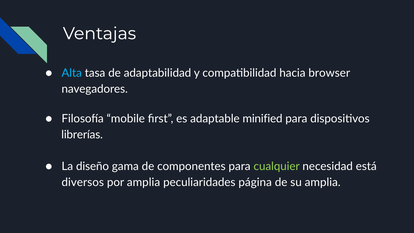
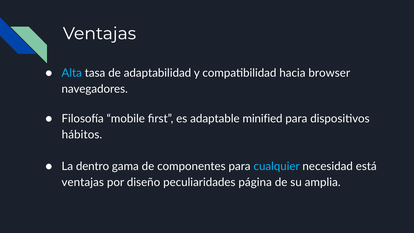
librerías: librerías -> hábitos (82, 135)
diseño: diseño -> dentro (93, 166)
cualquier colour: light green -> light blue (277, 166)
diversos: diversos -> ventajas (83, 182)
por amplia: amplia -> diseño (144, 182)
